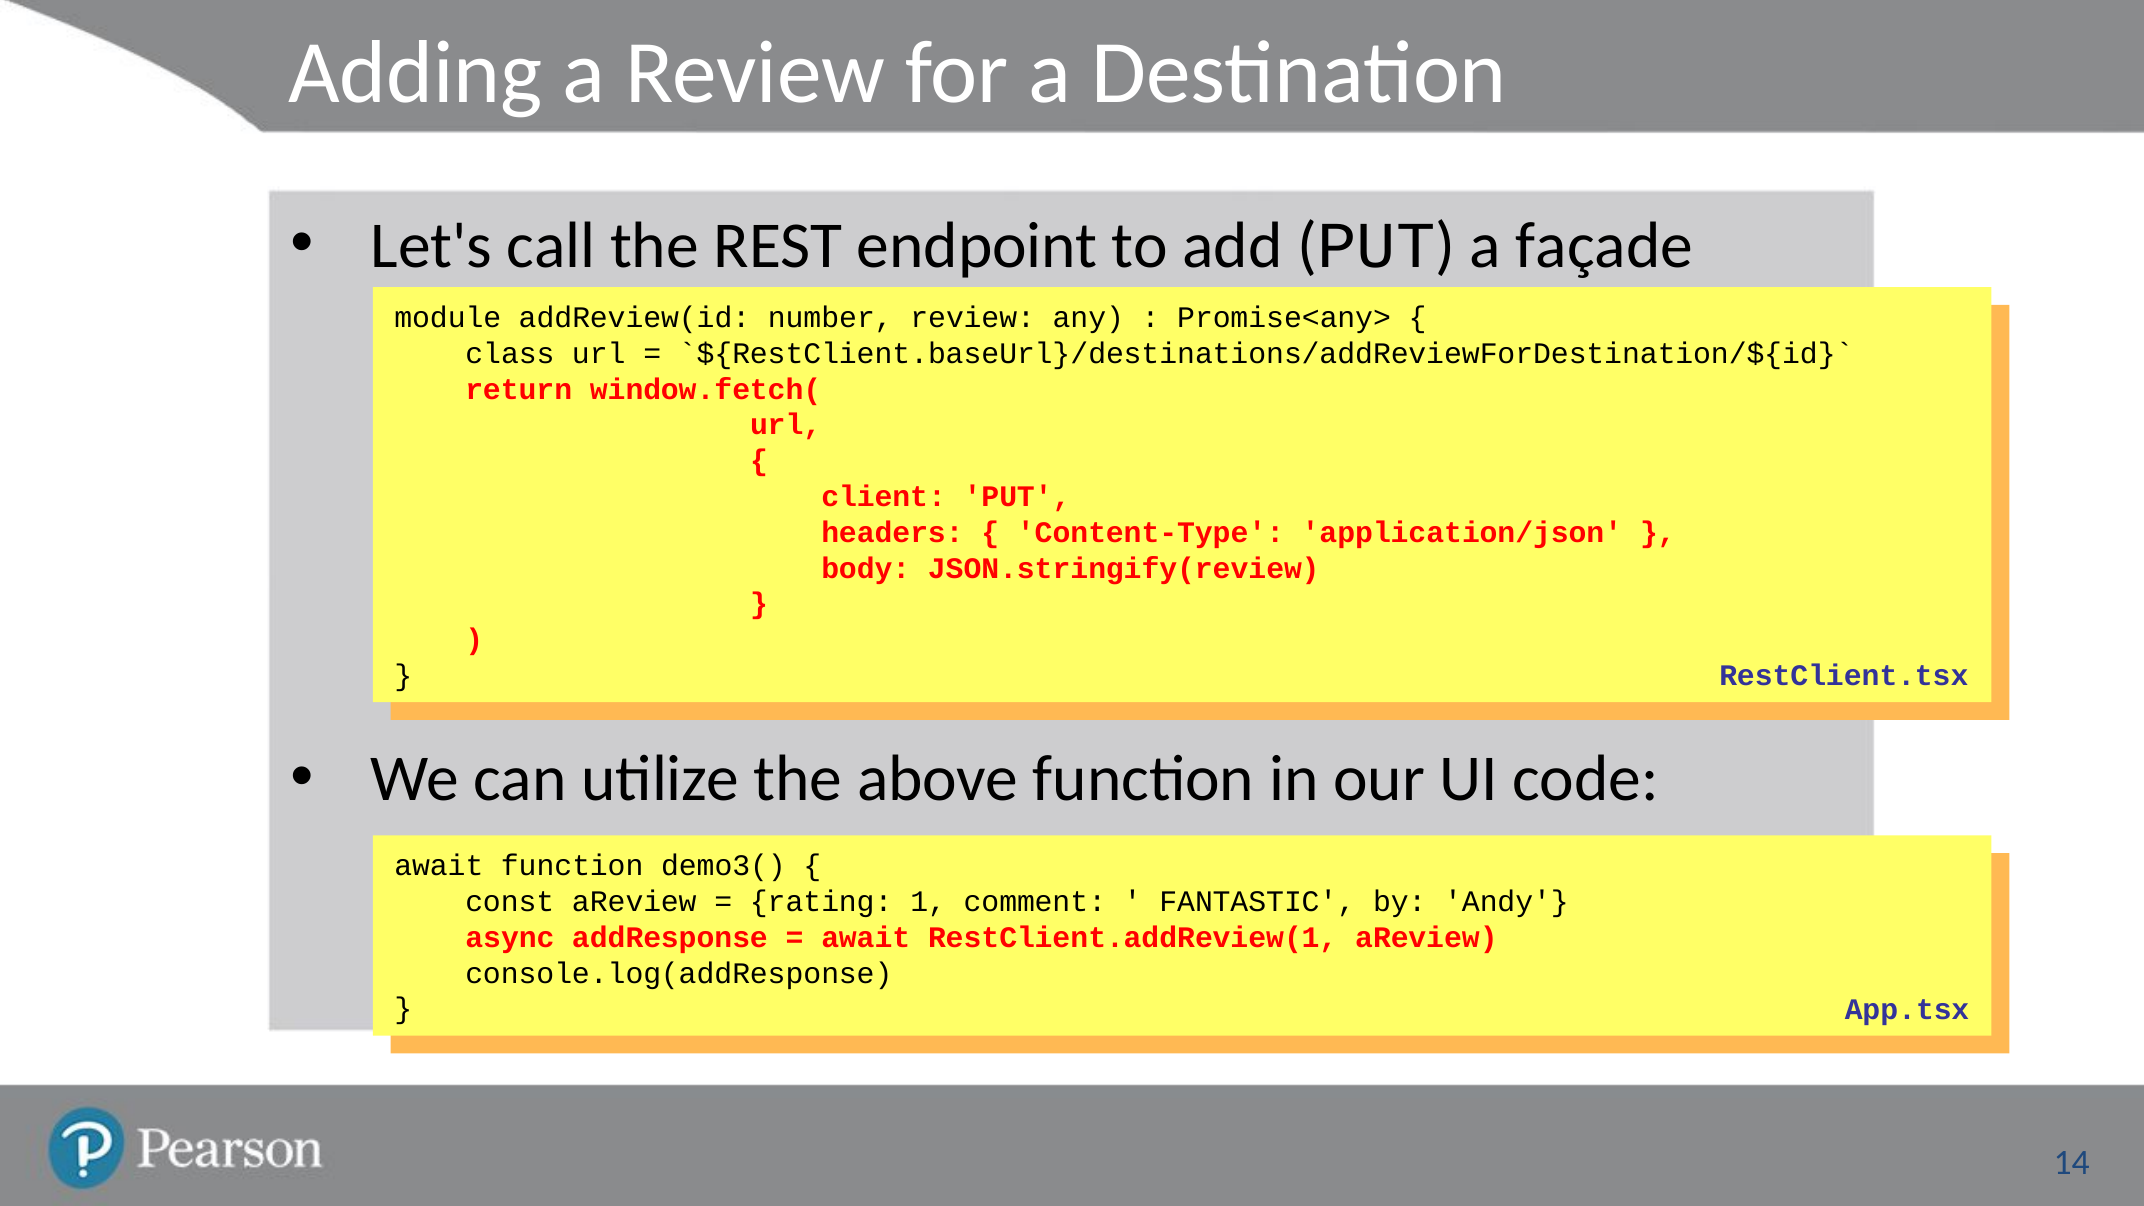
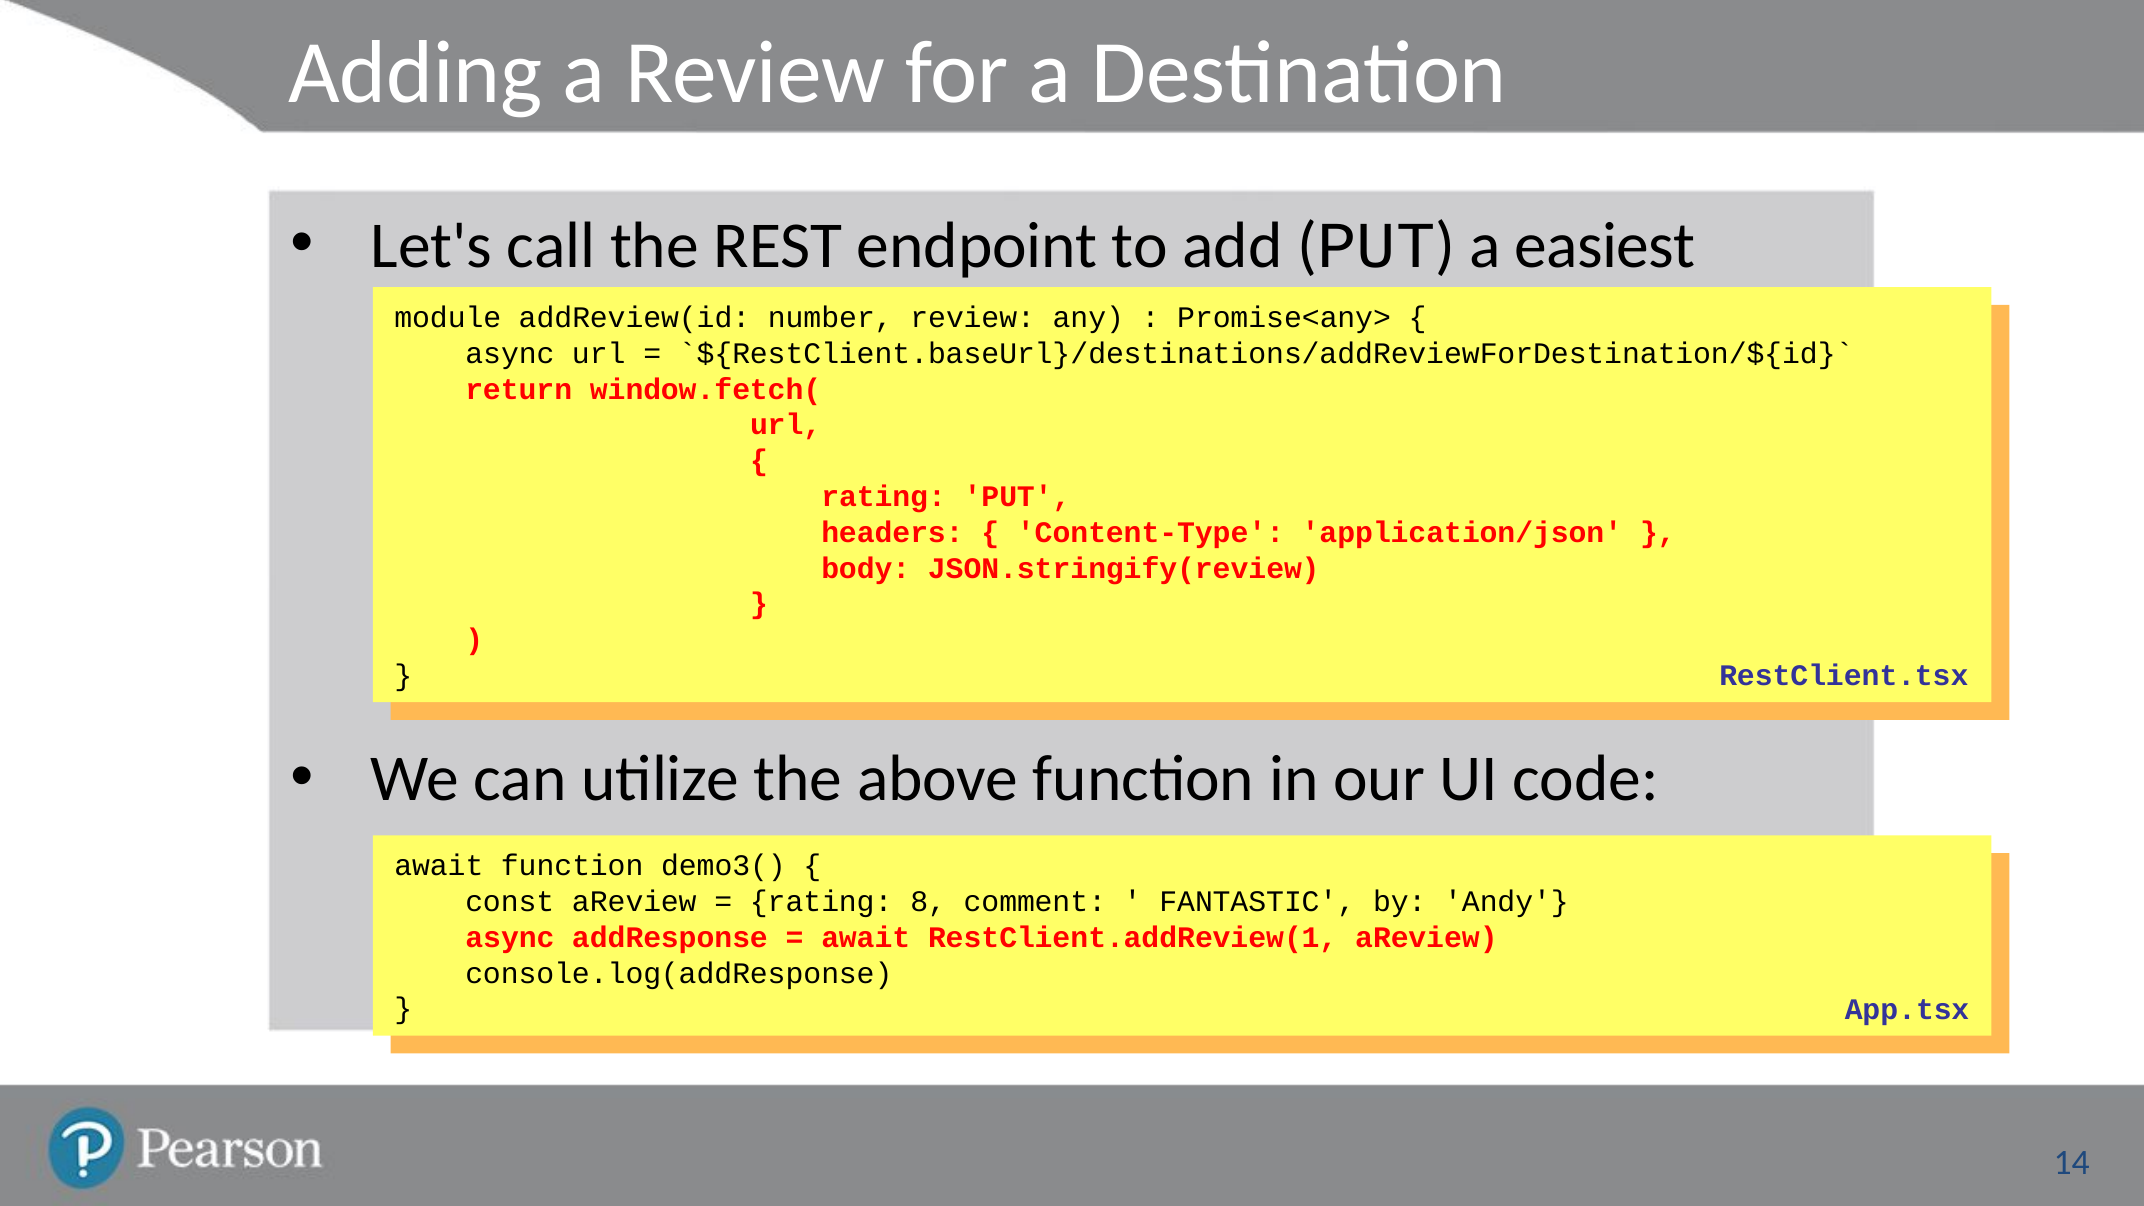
façade: façade -> easiest (1605, 246)
class: class -> async (510, 354)
client: client -> rating (884, 497)
1: 1 -> 8 (928, 902)
